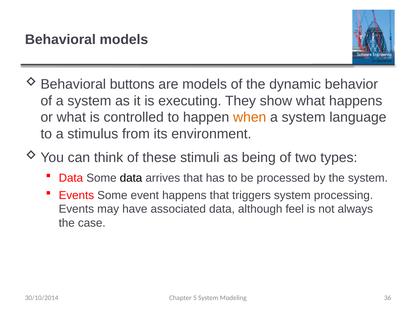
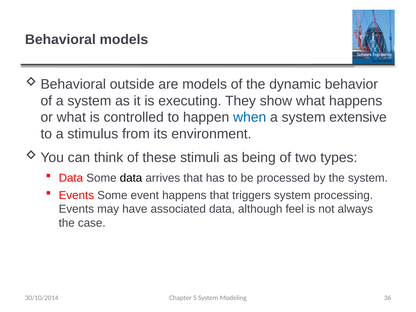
buttons: buttons -> outside (132, 84)
when colour: orange -> blue (250, 117)
language: language -> extensive (358, 117)
